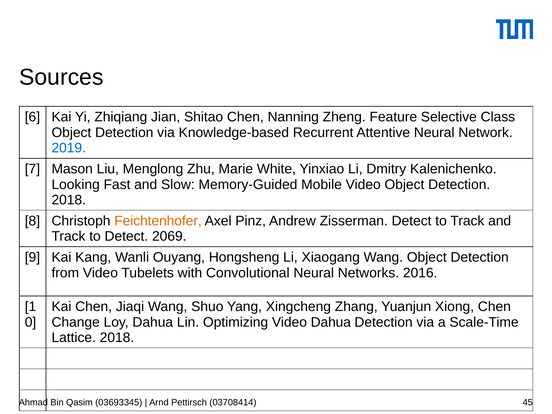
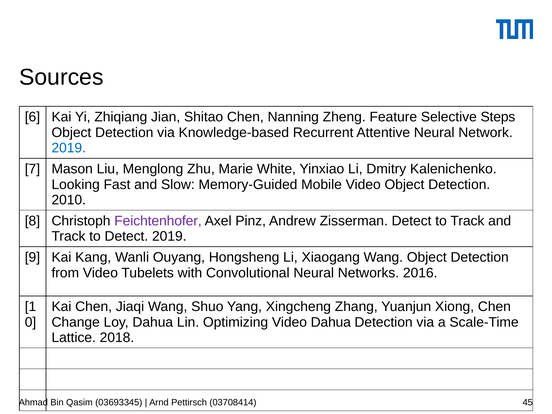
Class: Class -> Steps (498, 117)
2018: 2018 -> 2010 (69, 200)
Feichtenhofer colour: orange -> purple (158, 221)
Detect 2069: 2069 -> 2019 (169, 236)
